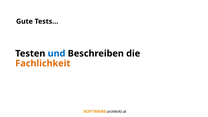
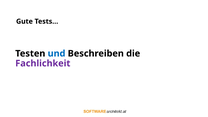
Fachlichkeit colour: orange -> purple (43, 63)
